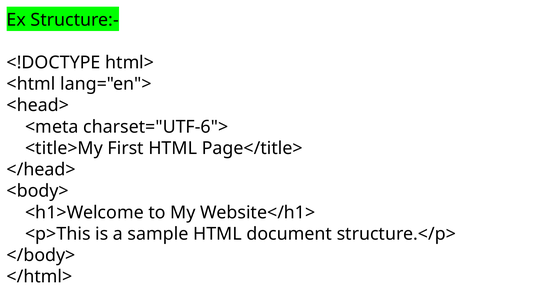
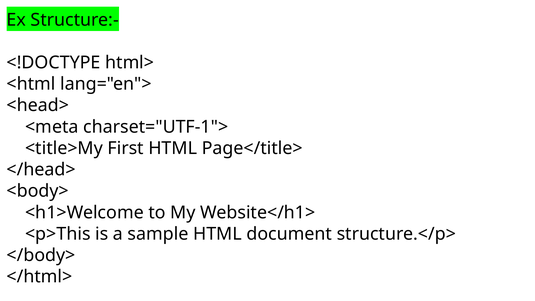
charset="UTF-6">: charset="UTF-6"> -> charset="UTF-1"> (156, 127)
